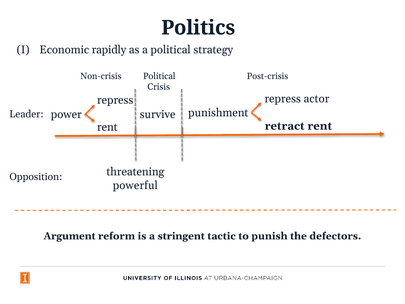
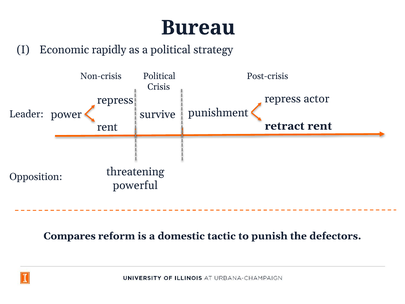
Politics: Politics -> Bureau (198, 28)
Argument: Argument -> Compares (70, 236)
stringent: stringent -> domestic (181, 236)
